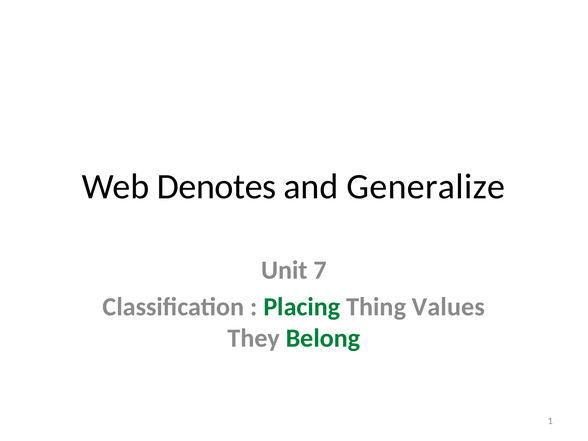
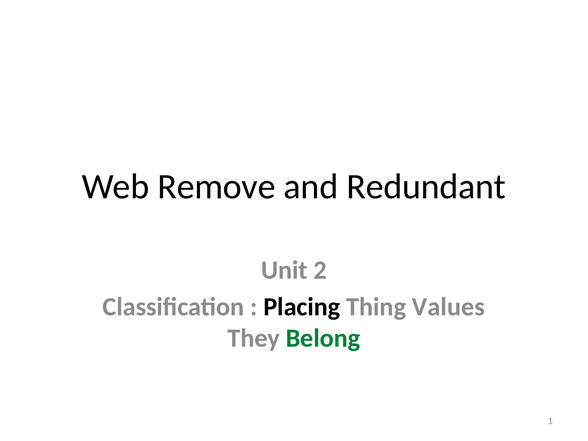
Denotes: Denotes -> Remove (216, 187)
Generalize: Generalize -> Redundant (426, 187)
7: 7 -> 2 (320, 270)
Placing colour: green -> black (302, 307)
